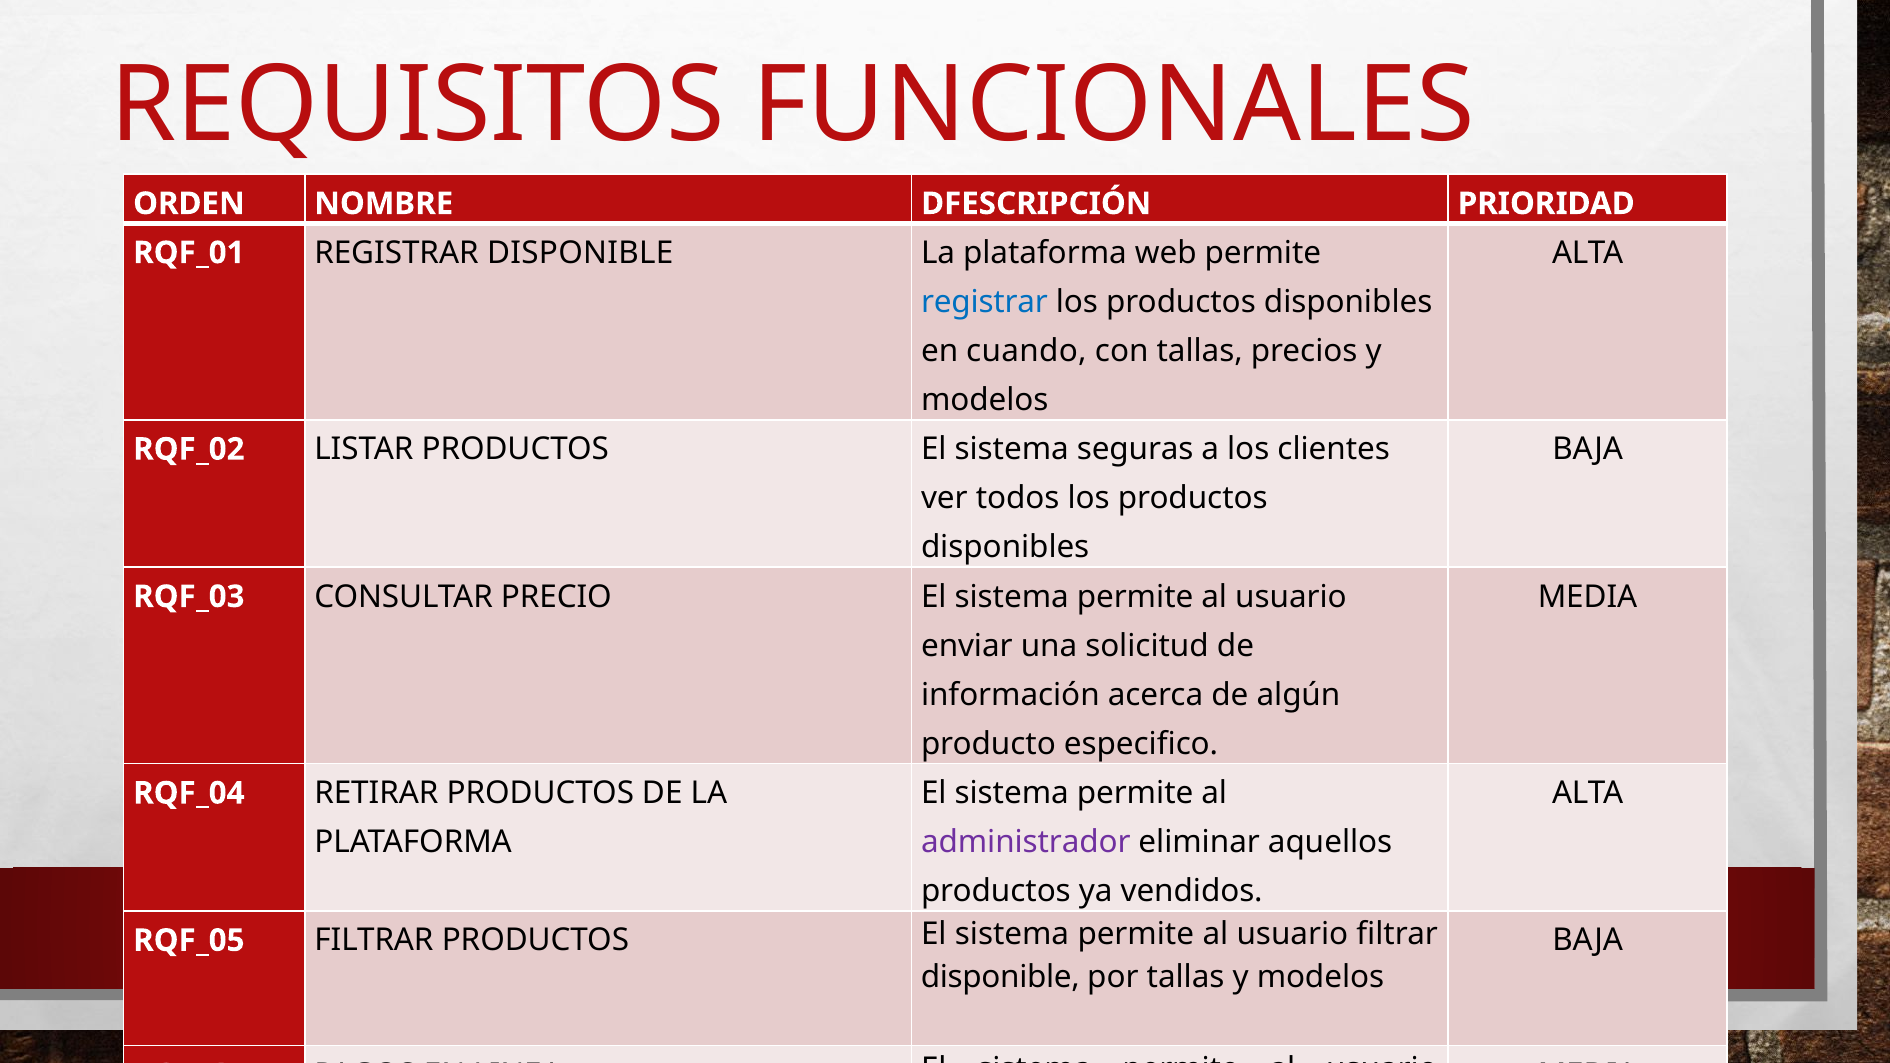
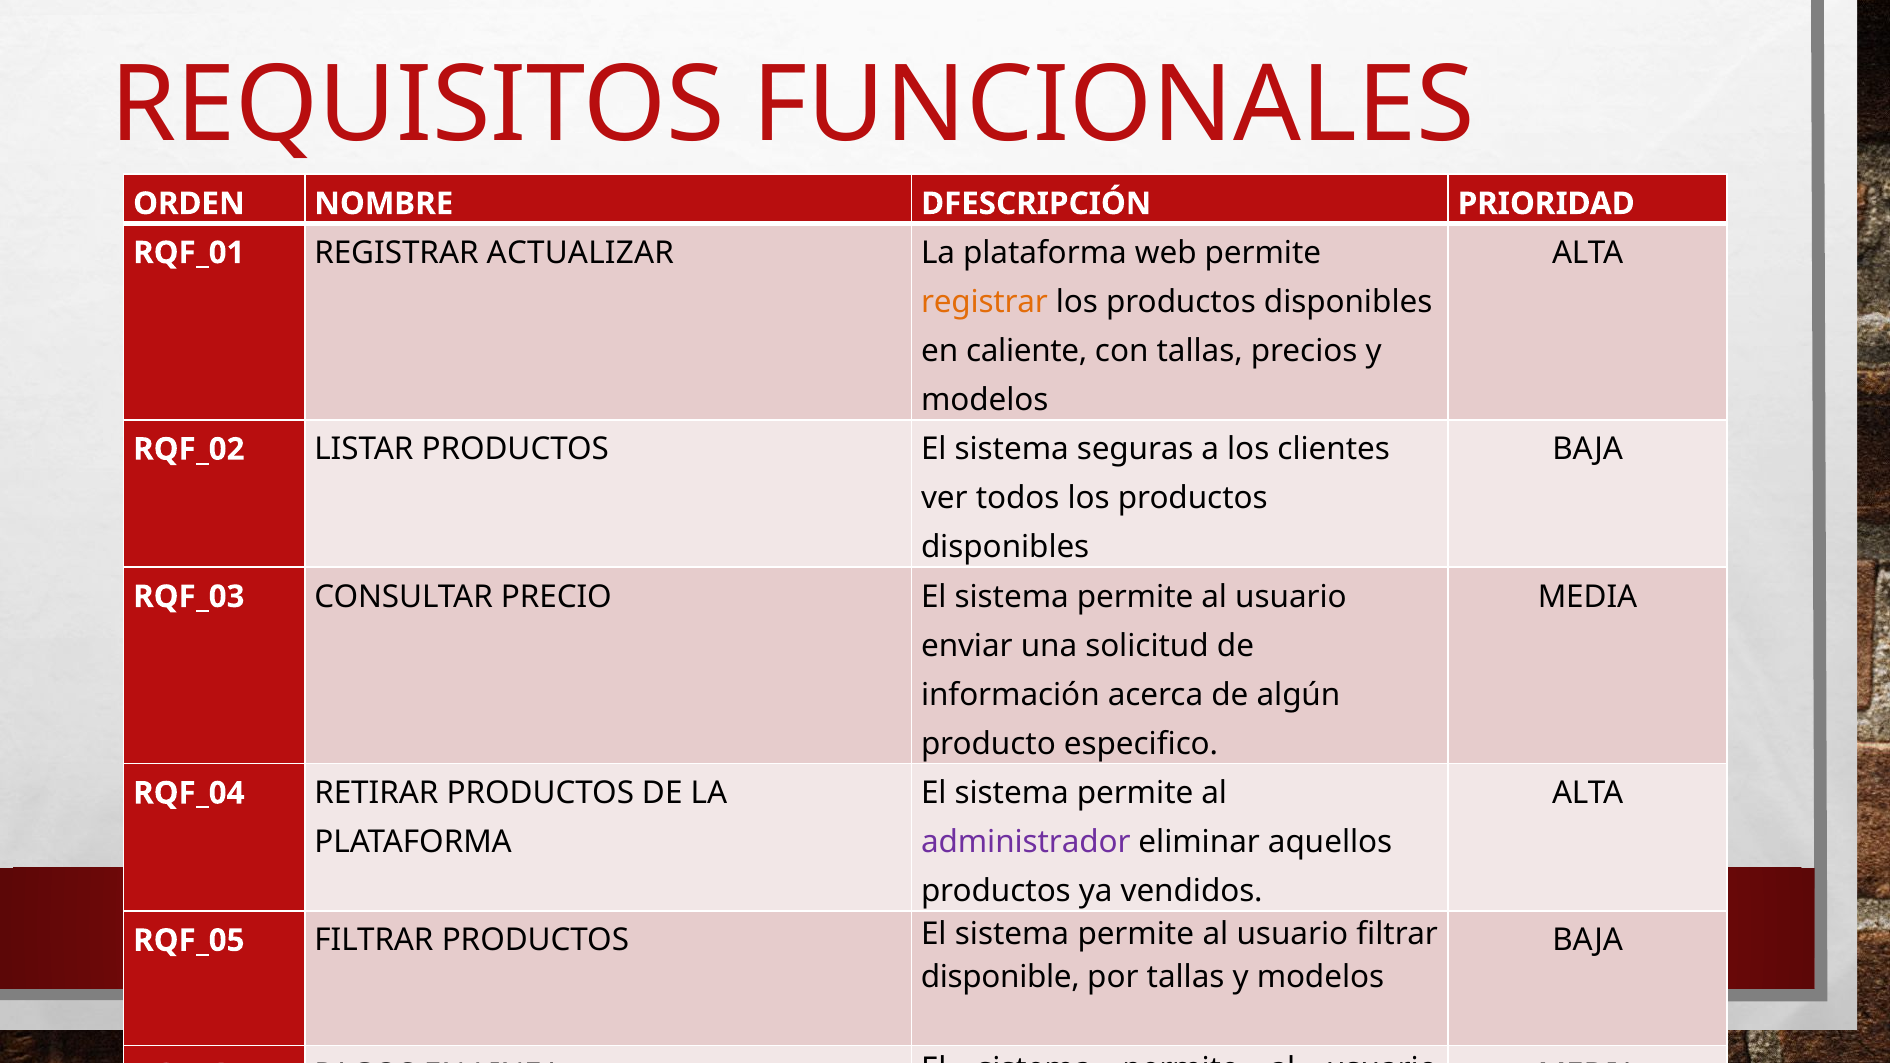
REGISTRAR DISPONIBLE: DISPONIBLE -> ACTUALIZAR (580, 253)
registrar colour: blue -> orange (984, 302)
cuando: cuando -> caliente (1027, 351)
